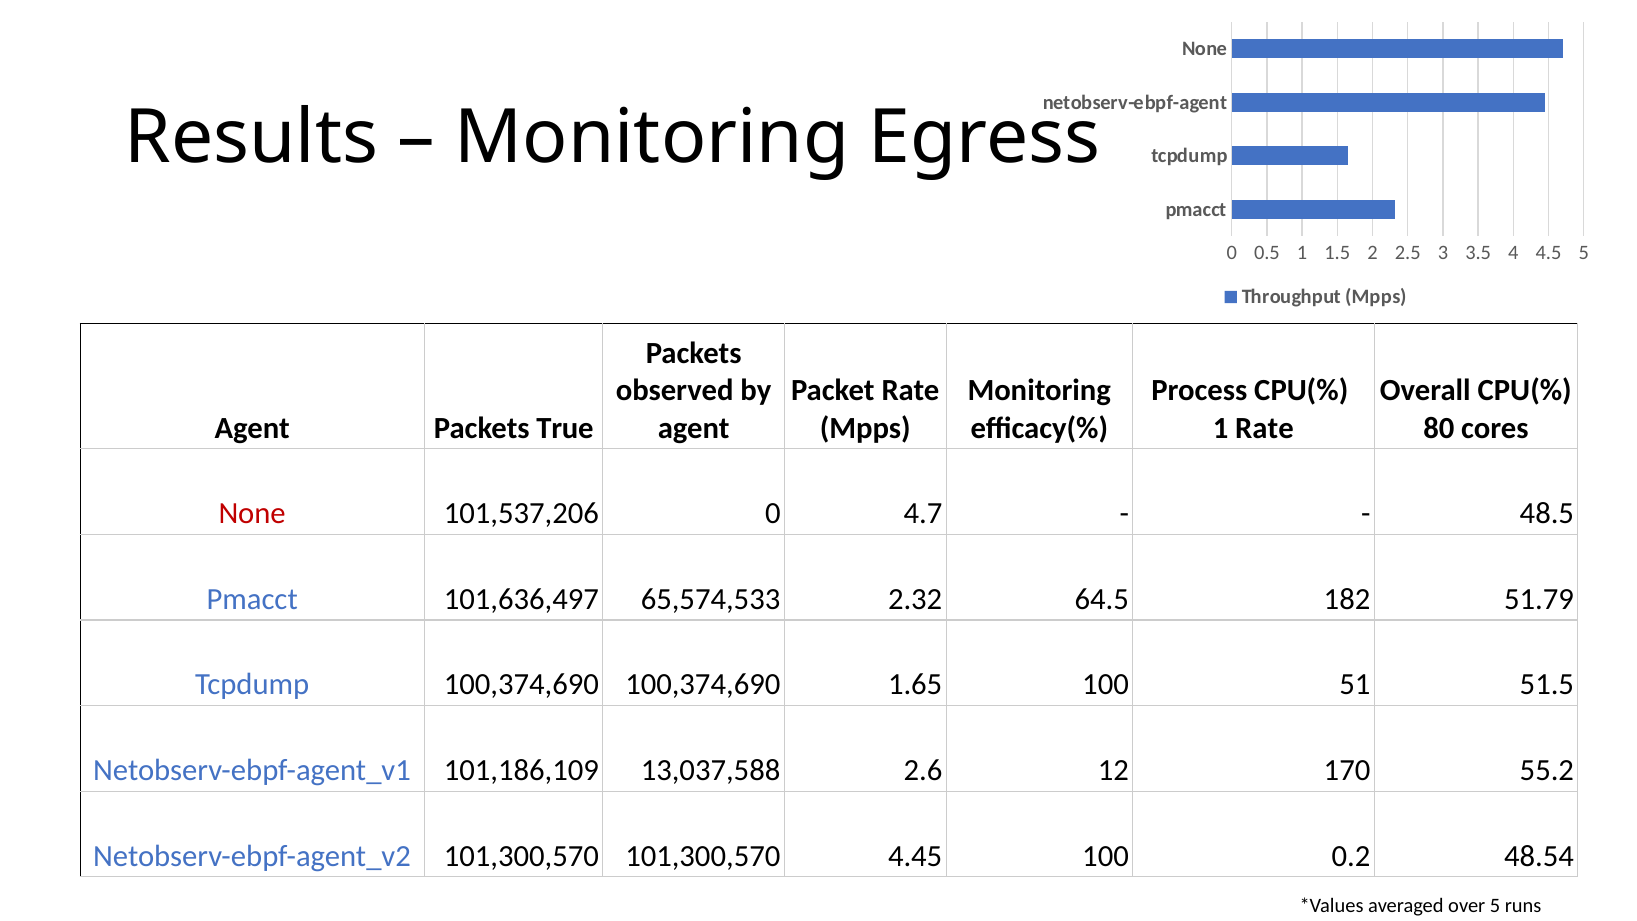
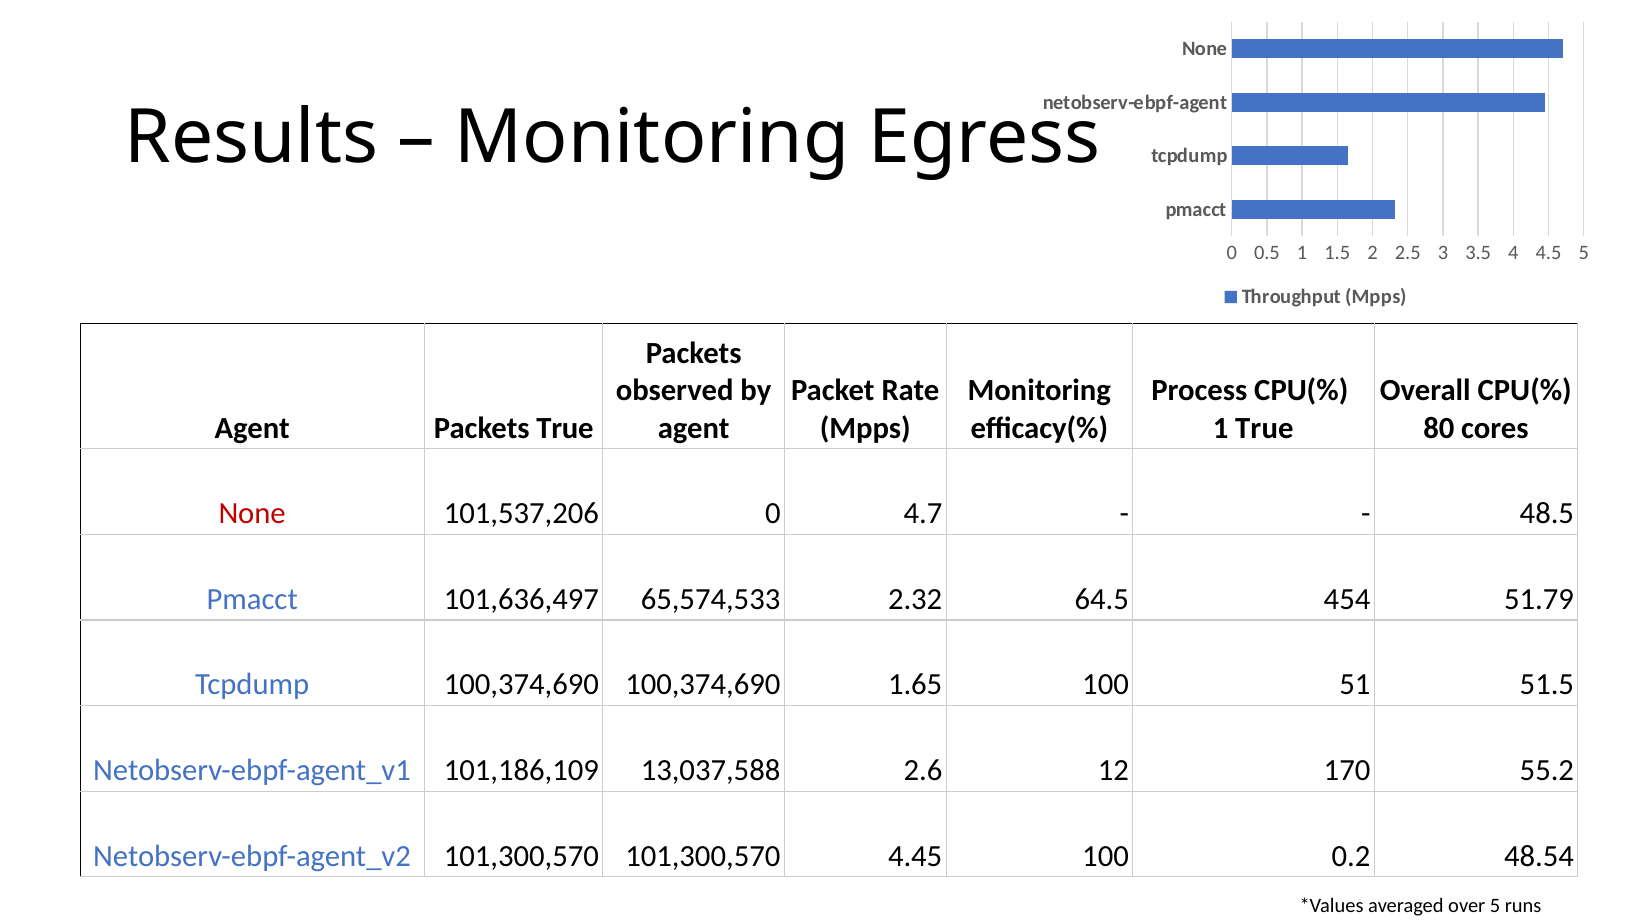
1 Rate: Rate -> True (1264, 428)
182: 182 -> 454 (1347, 599)
